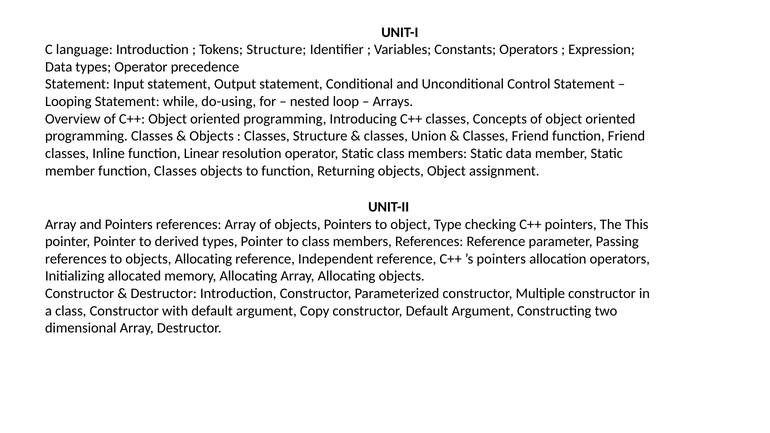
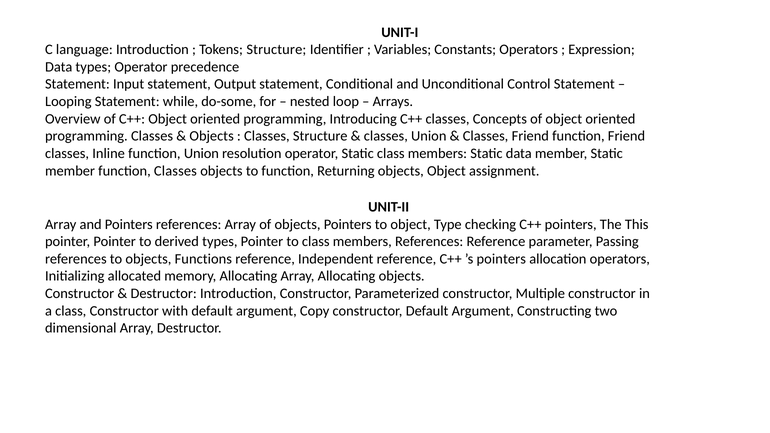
do-using: do-using -> do-some (229, 102)
function Linear: Linear -> Union (201, 154)
objects Allocating: Allocating -> Functions (203, 259)
